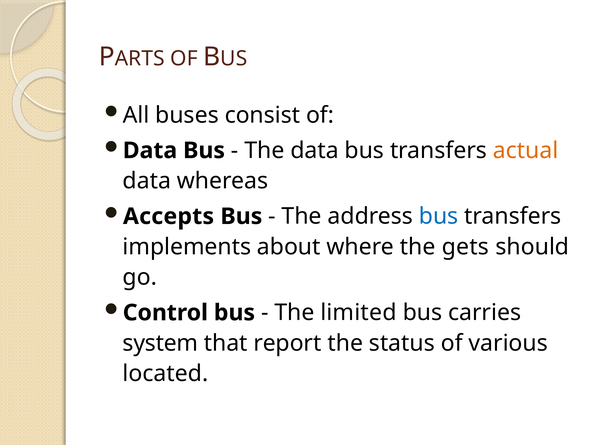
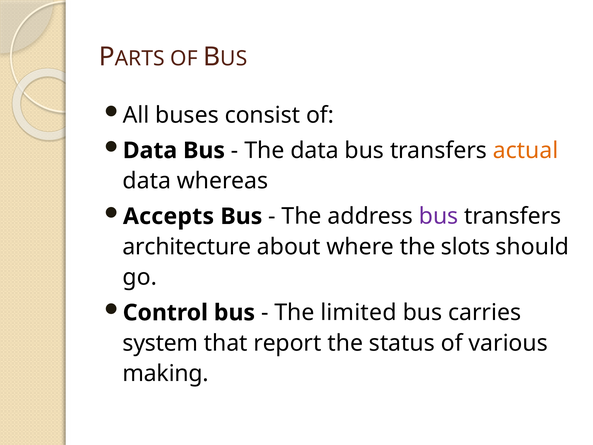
bus colour: blue -> purple (439, 216)
implements: implements -> architecture (187, 247)
gets: gets -> slots (466, 247)
located: located -> making (166, 373)
